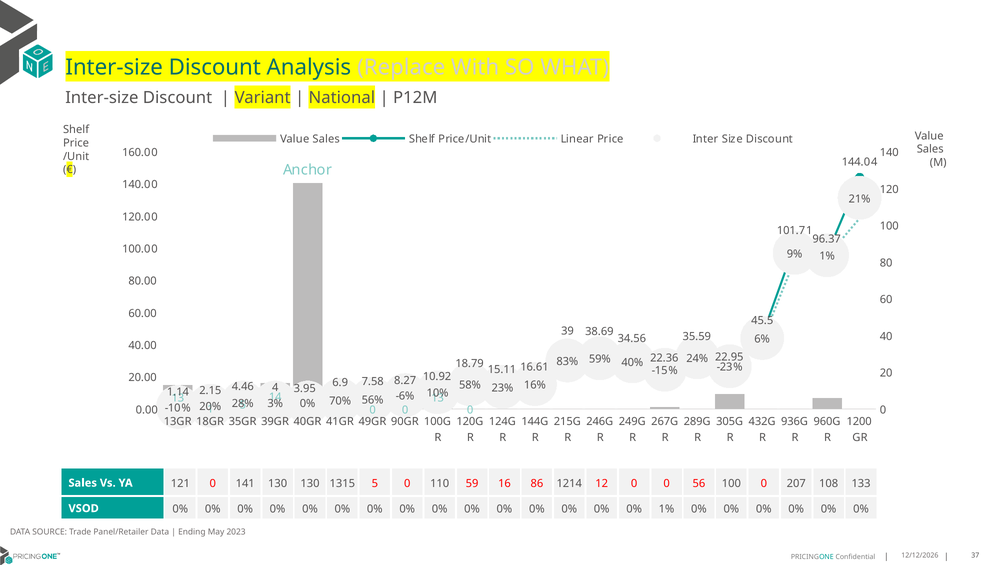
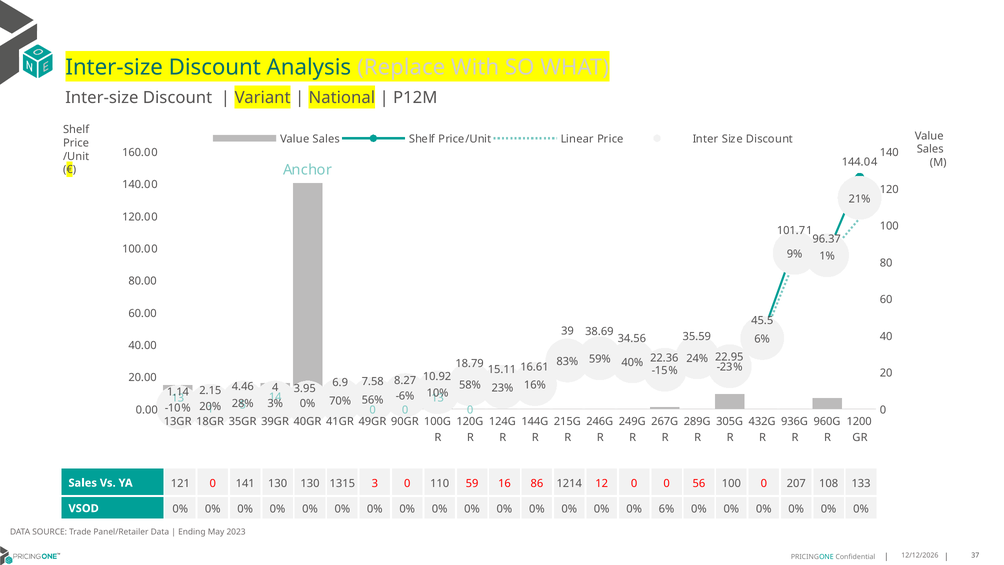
1315 5: 5 -> 3 (375, 483)
0% 1%: 1% -> 6% (667, 509)
